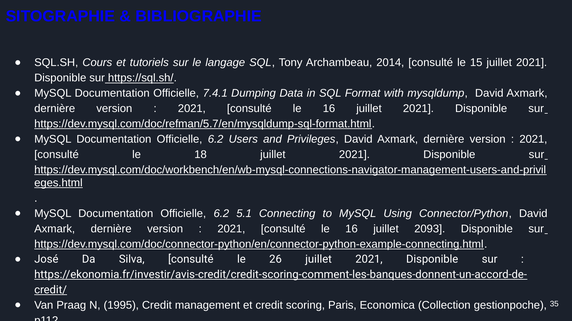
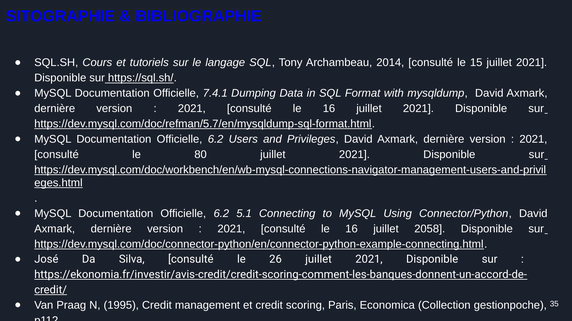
18: 18 -> 80 (201, 155)
2093: 2093 -> 2058 (430, 229)
